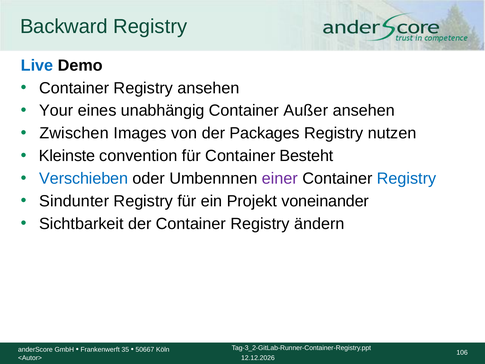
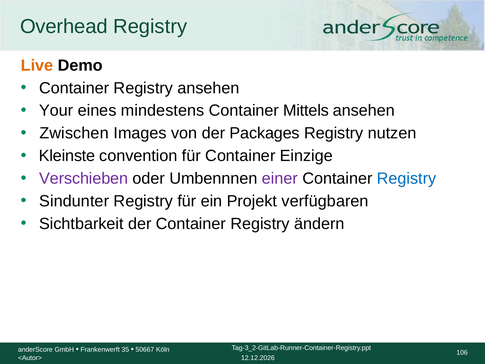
Backward: Backward -> Overhead (64, 27)
Live colour: blue -> orange (37, 65)
unabhängig: unabhängig -> mindestens (163, 111)
Außer: Außer -> Mittels (306, 111)
Besteht: Besteht -> Einzige (306, 156)
Verschieben colour: blue -> purple (84, 178)
voneinander: voneinander -> verfügbaren (325, 201)
